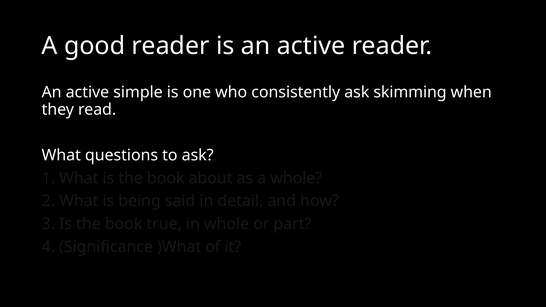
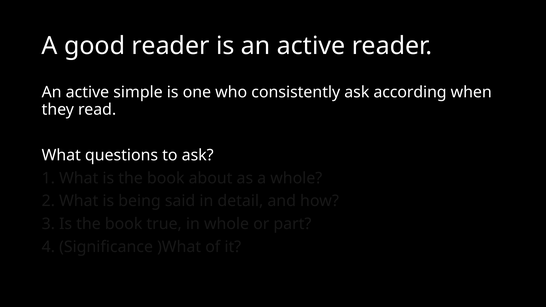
skimming: skimming -> according (410, 92)
